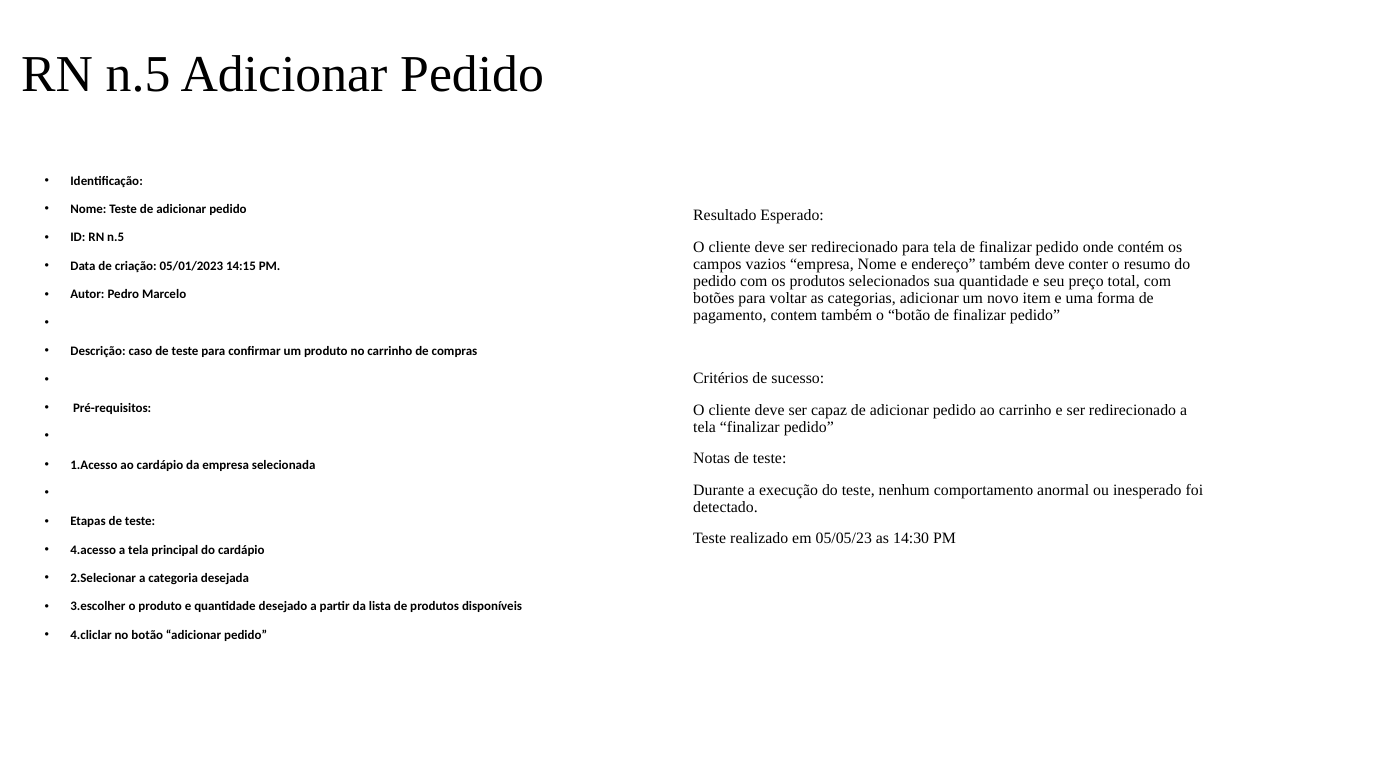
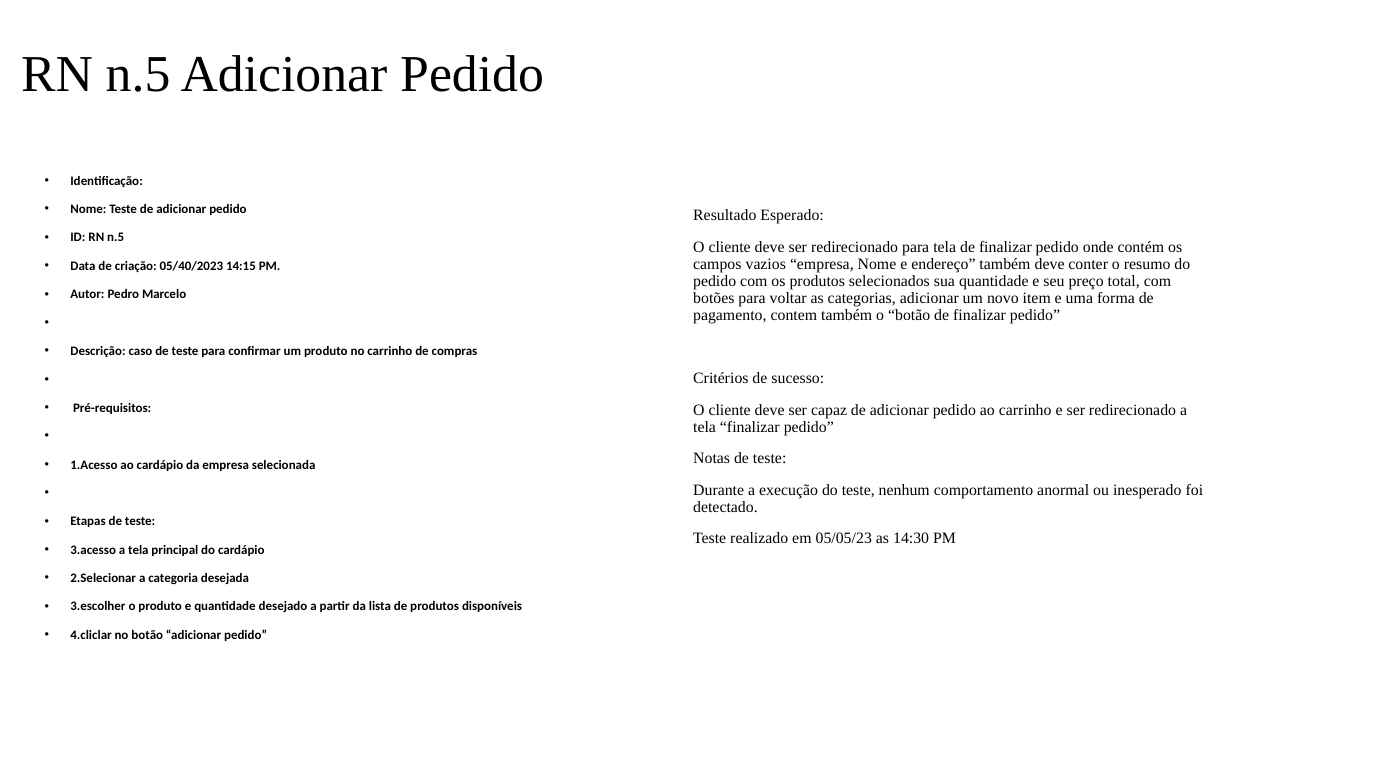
05/01/2023: 05/01/2023 -> 05/40/2023 (191, 266)
4.acesso: 4.acesso -> 3.acesso (93, 550)
